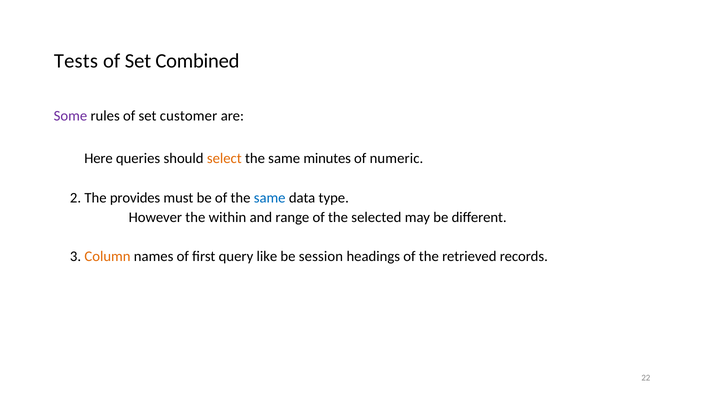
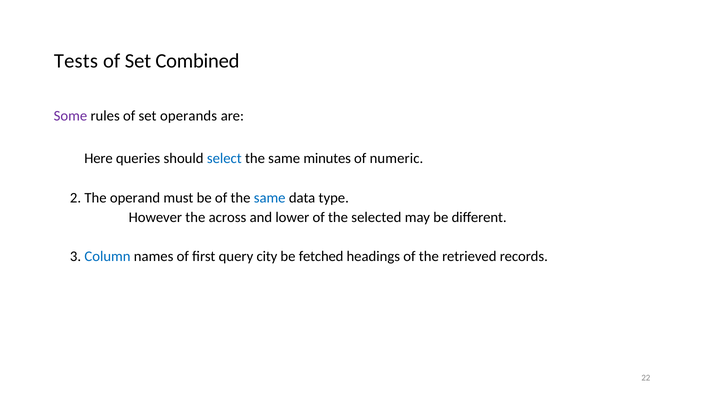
customer: customer -> operands (189, 116)
select colour: orange -> blue (224, 159)
provides: provides -> operand (135, 198)
within: within -> across (227, 217)
range: range -> lower (292, 217)
Column colour: orange -> blue (107, 256)
like: like -> city (267, 256)
session: session -> fetched (321, 256)
